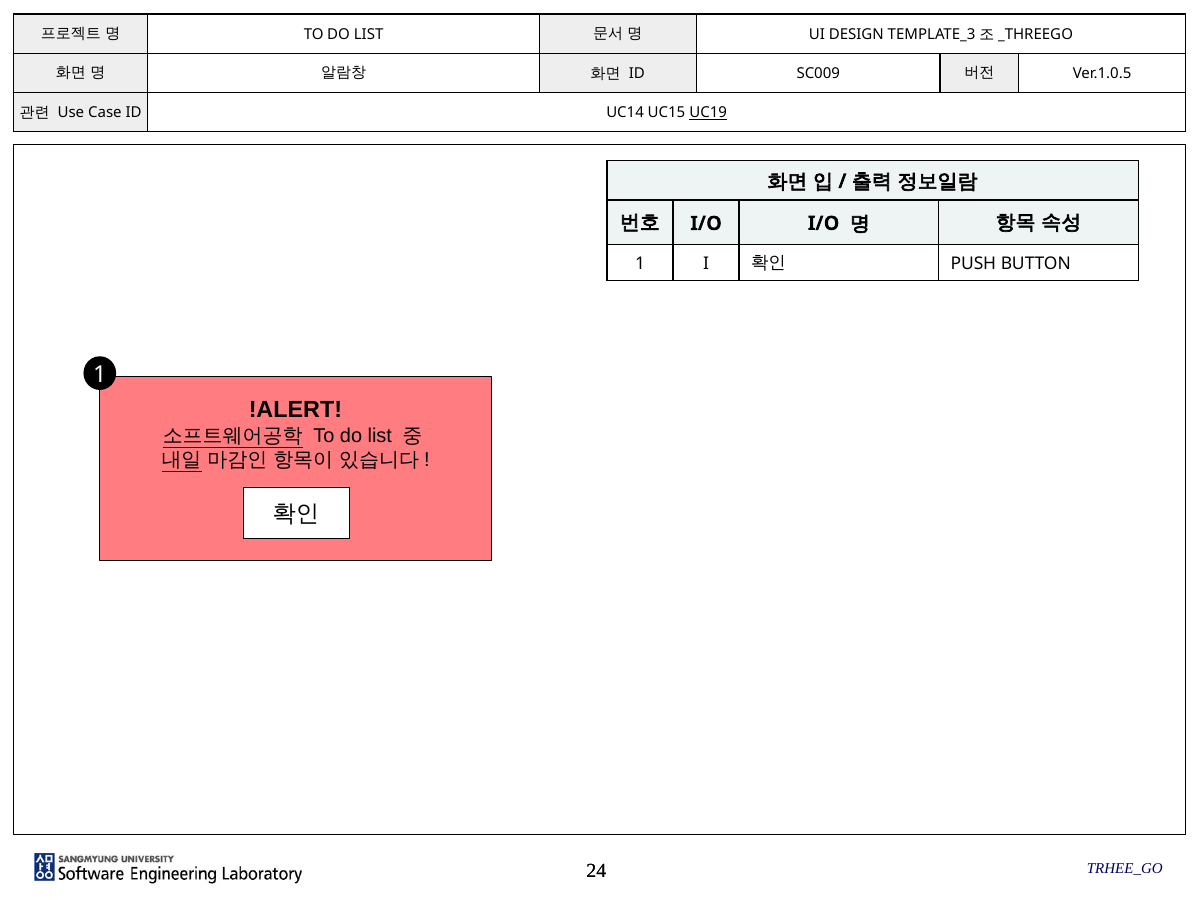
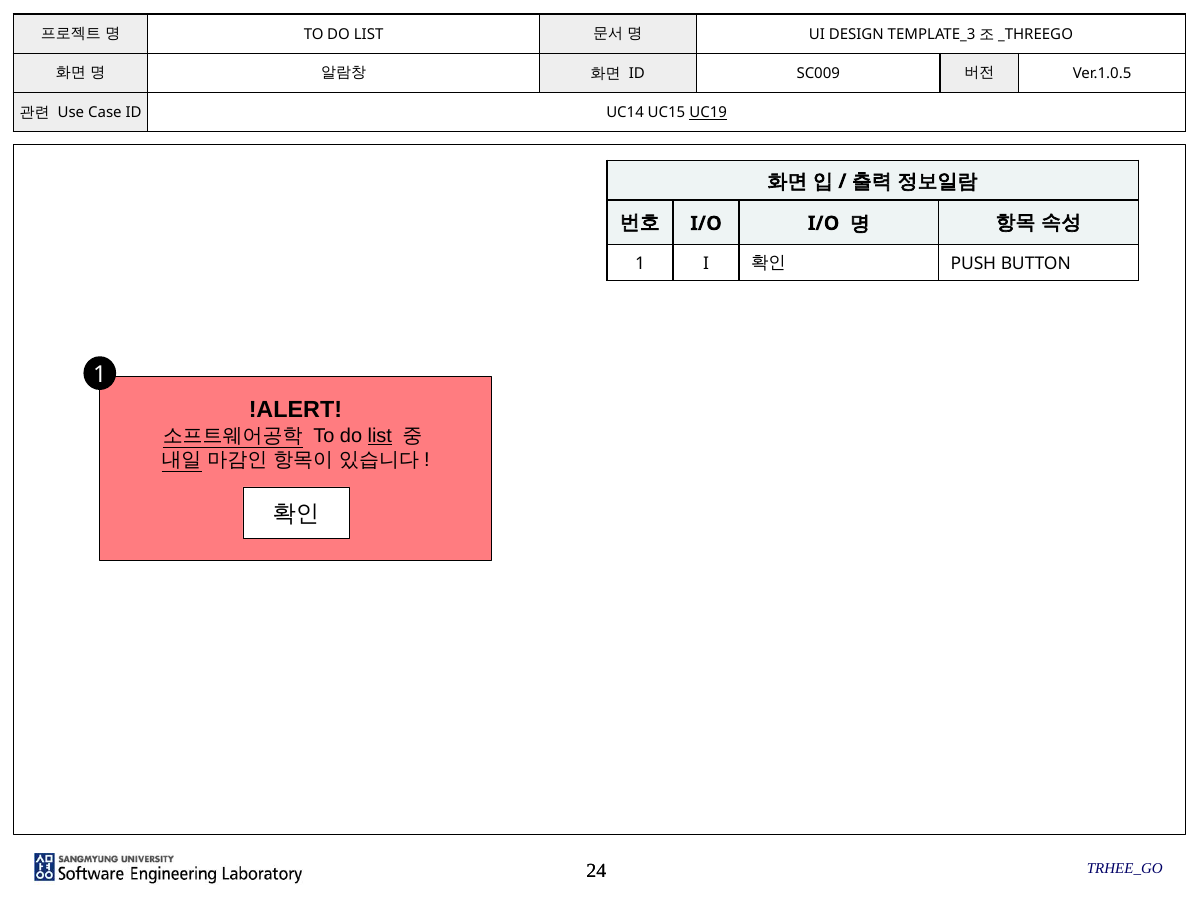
list underline: none -> present (380, 436)
